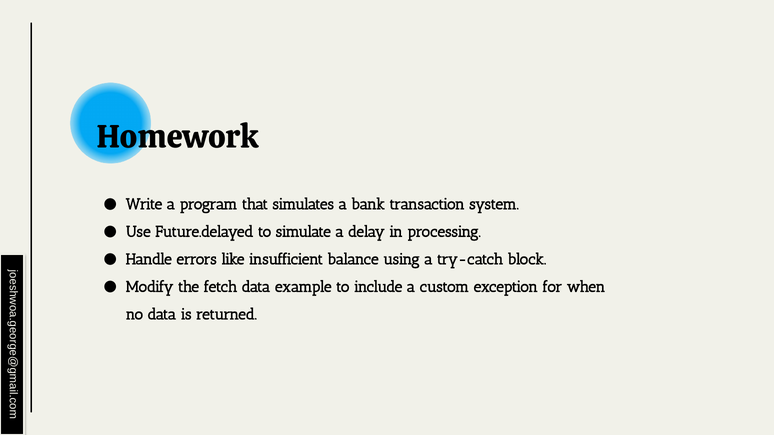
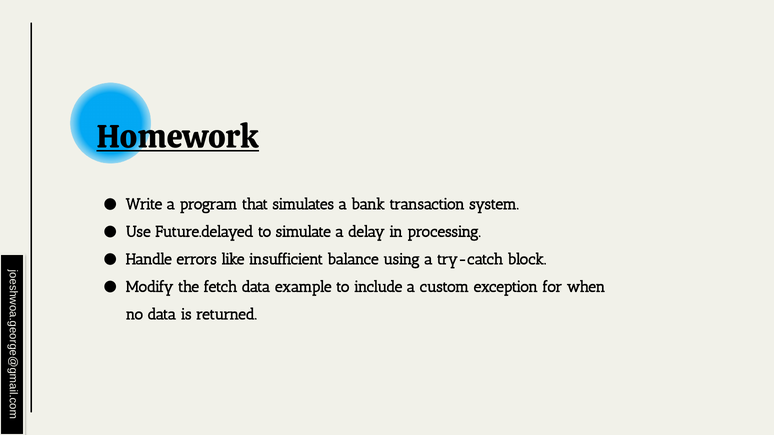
Homework underline: none -> present (178, 137)
